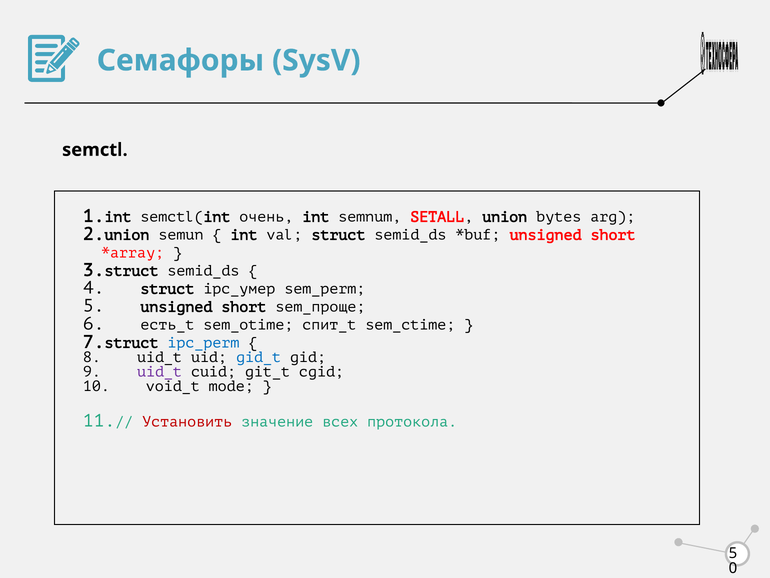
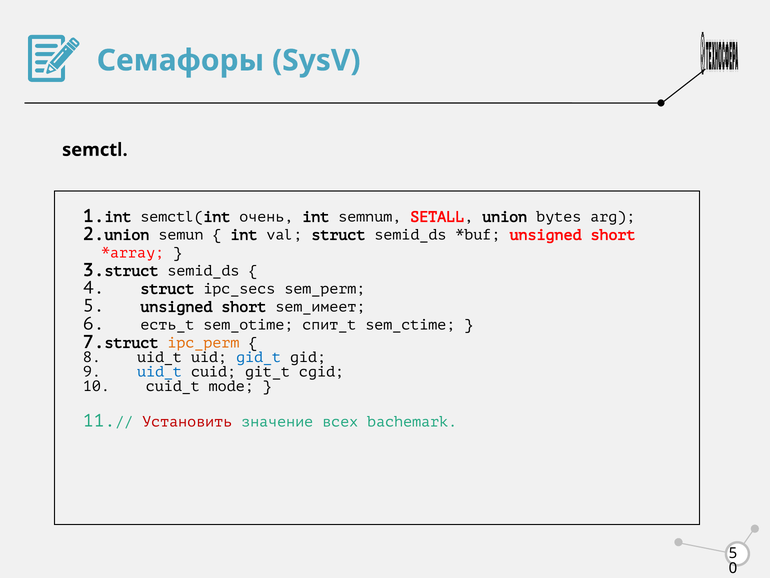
ipc_умер: ipc_умер -> ipc_secs (239, 289)
sem_проще: sem_проще -> sem_имеет (320, 307)
ipc_perm colour: blue -> orange (203, 343)
uid_t colour: purple -> blue (159, 371)
void_t: void_t -> cuid_t (173, 386)
протокола: протокола -> bachemark (412, 422)
